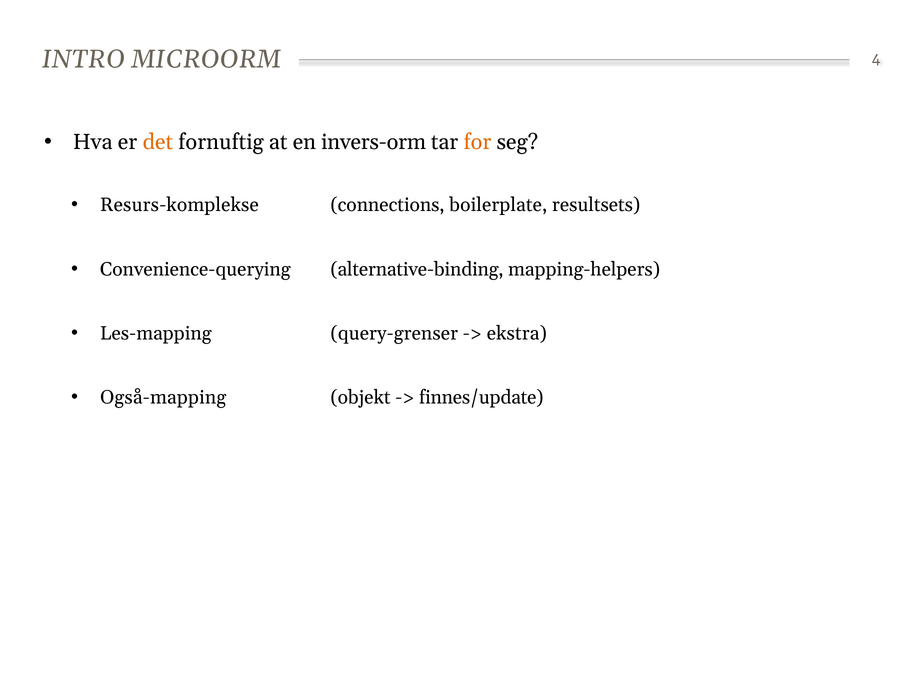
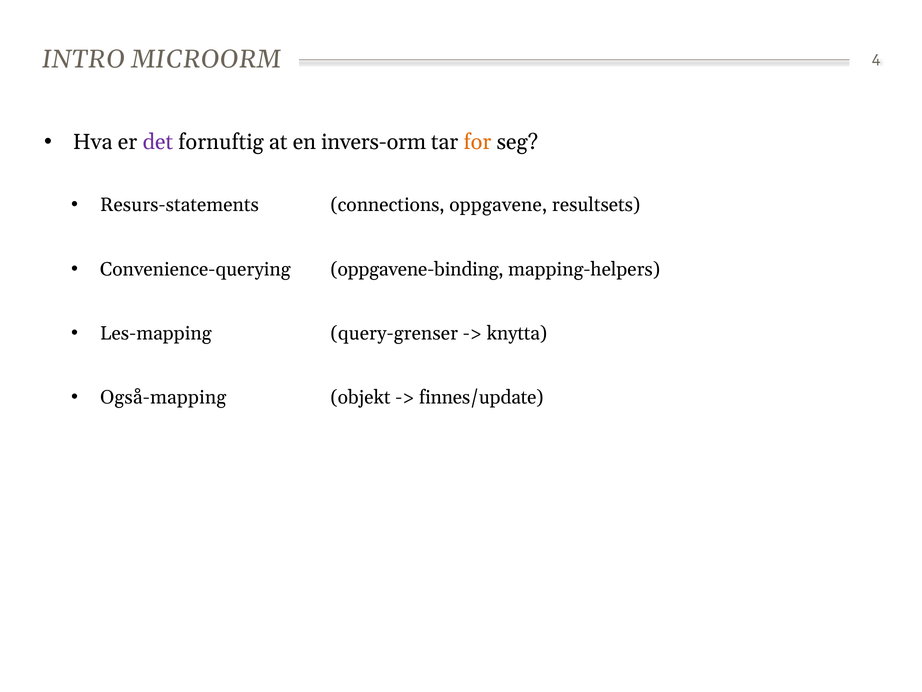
det colour: orange -> purple (158, 142)
Resurs-komplekse: Resurs-komplekse -> Resurs-statements (179, 205)
boilerplate: boilerplate -> oppgavene (498, 205)
alternative-binding: alternative-binding -> oppgavene-binding (417, 269)
ekstra: ekstra -> knytta (517, 333)
